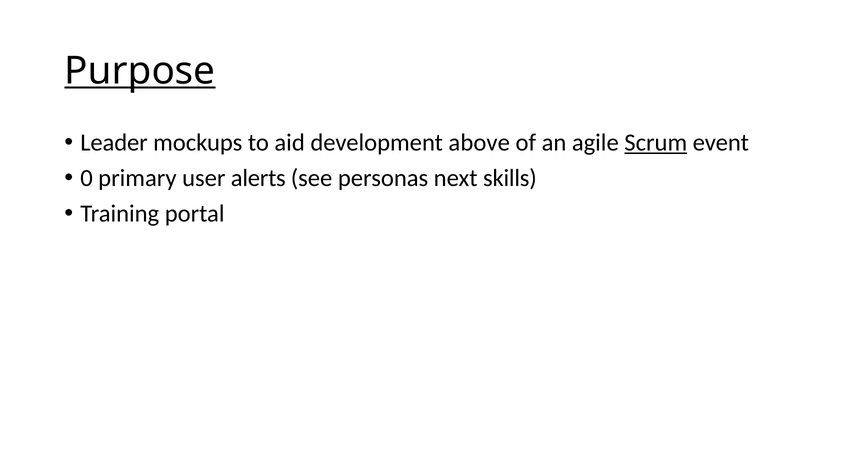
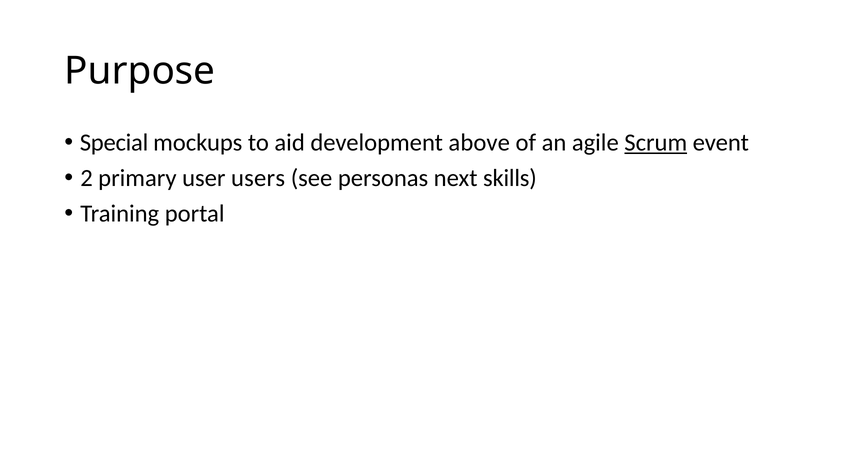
Purpose underline: present -> none (140, 71)
Leader: Leader -> Special (114, 143)
0: 0 -> 2 (87, 178)
alerts: alerts -> users (258, 178)
